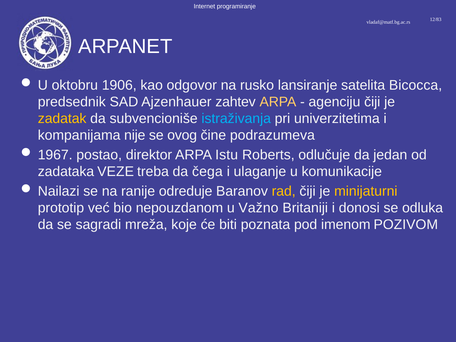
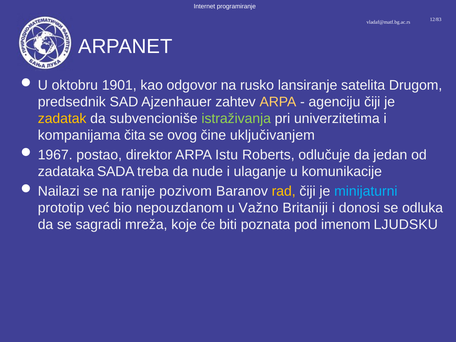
1906: 1906 -> 1901 (119, 85)
Bicocca: Bicocca -> Drugom (416, 85)
istraživanja colour: light blue -> light green (236, 119)
nije: nije -> čita (135, 135)
podrazumeva: podrazumeva -> uključivanjem (272, 135)
VEZE: VEZE -> SADA (116, 172)
čega: čega -> nude (207, 172)
odreduje: odreduje -> pozivom (186, 191)
minijaturni colour: yellow -> light blue (366, 191)
POZIVOM: POZIVOM -> LJUDSKU (406, 225)
